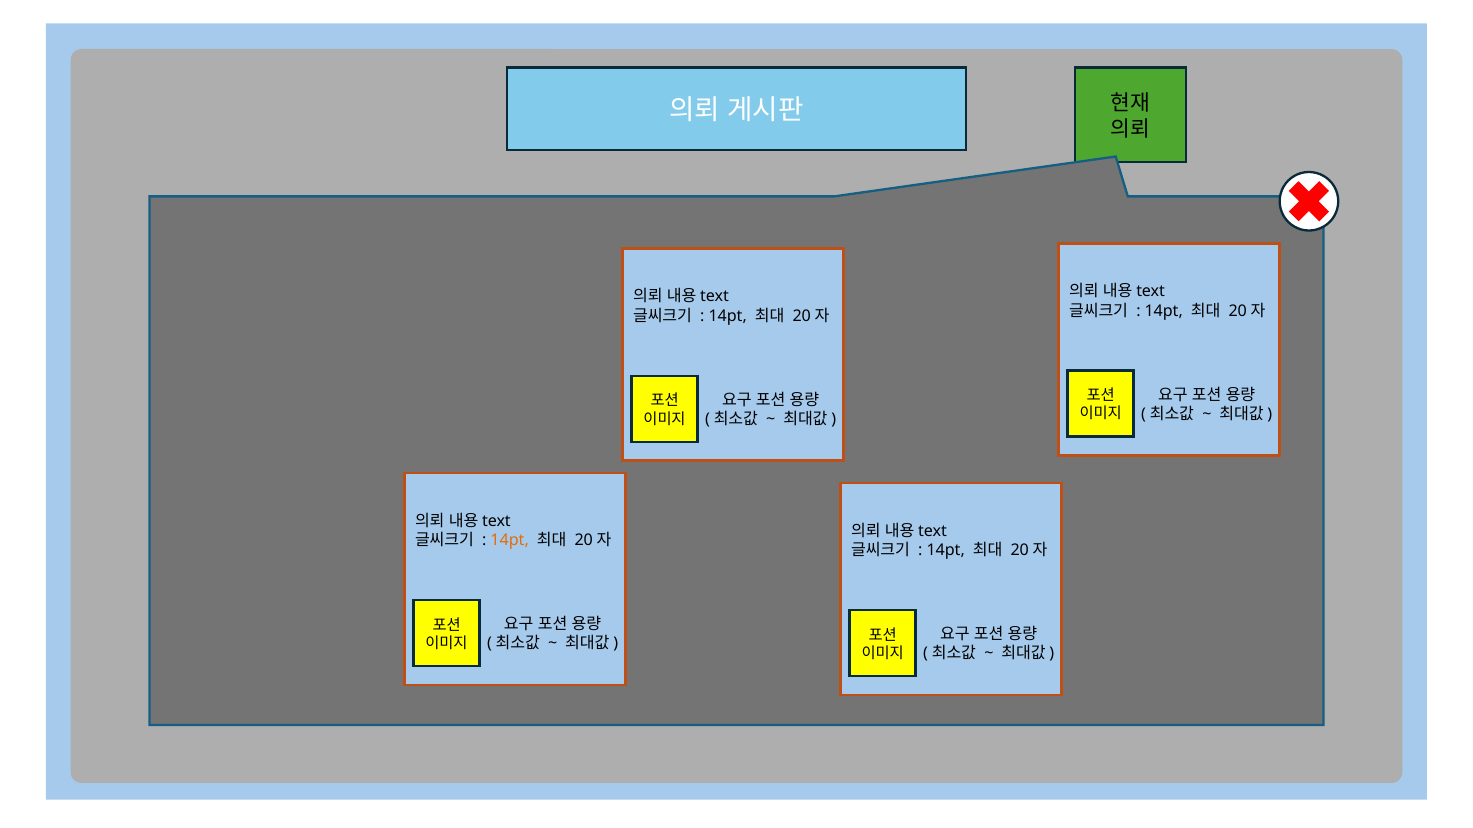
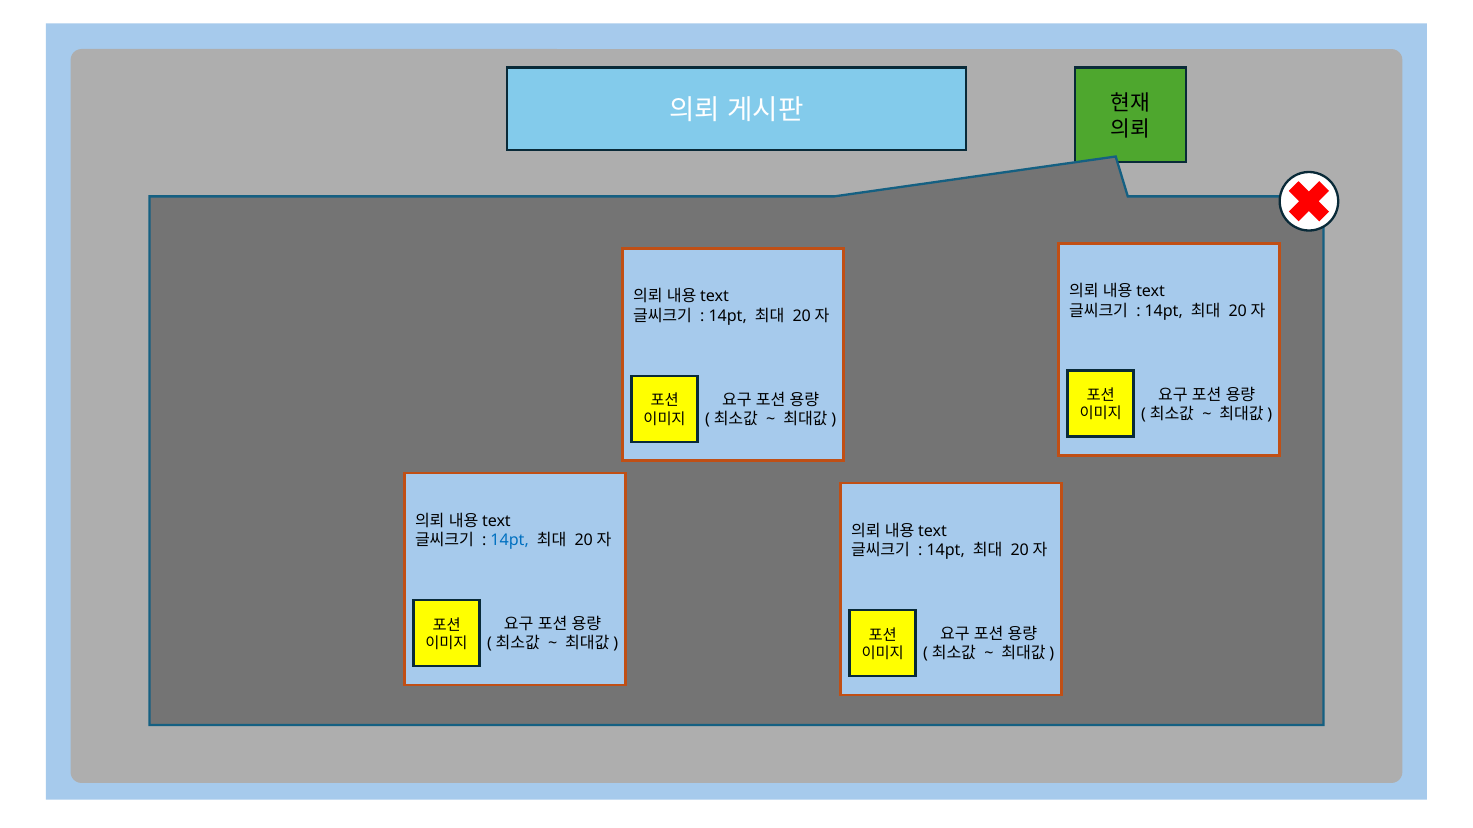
14pt colour: orange -> blue (510, 541)
